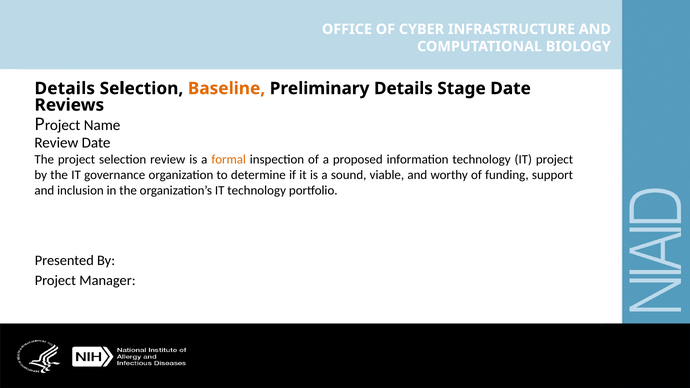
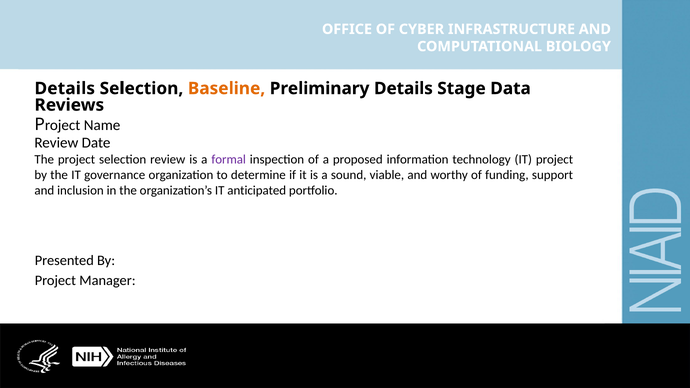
Stage Date: Date -> Data (511, 88)
formal colour: orange -> purple (229, 160)
IT technology: technology -> anticipated (257, 191)
